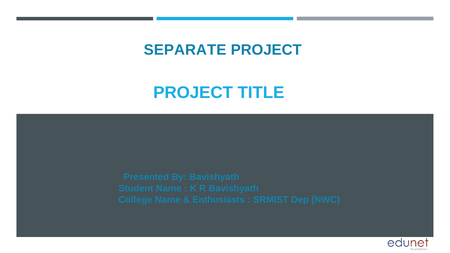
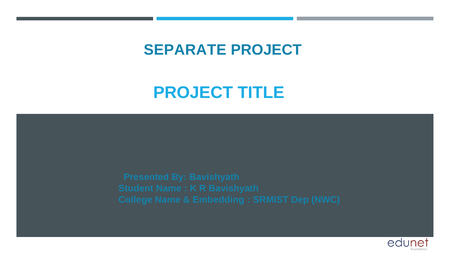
Enthusiasts: Enthusiasts -> Embedding (218, 200)
